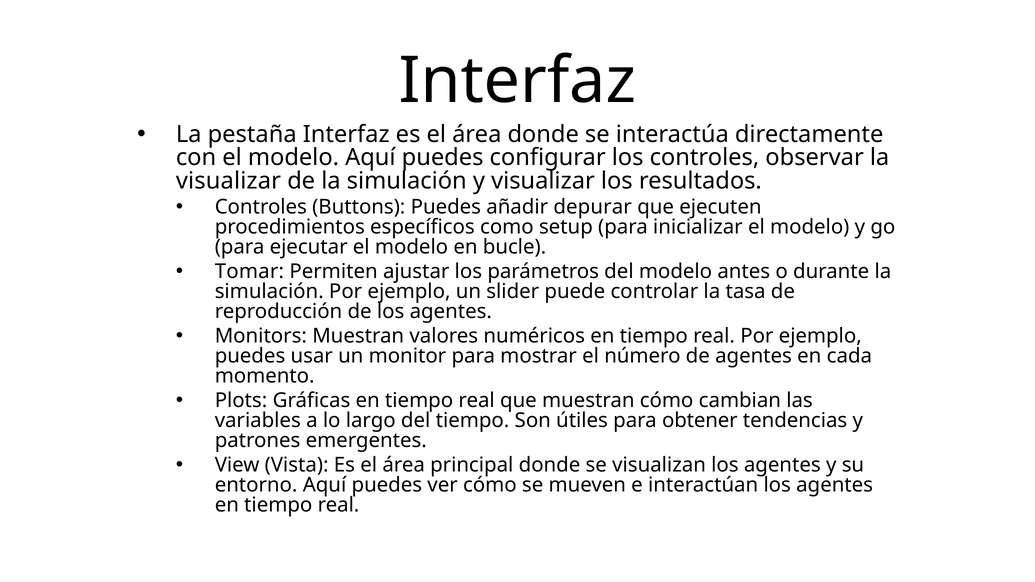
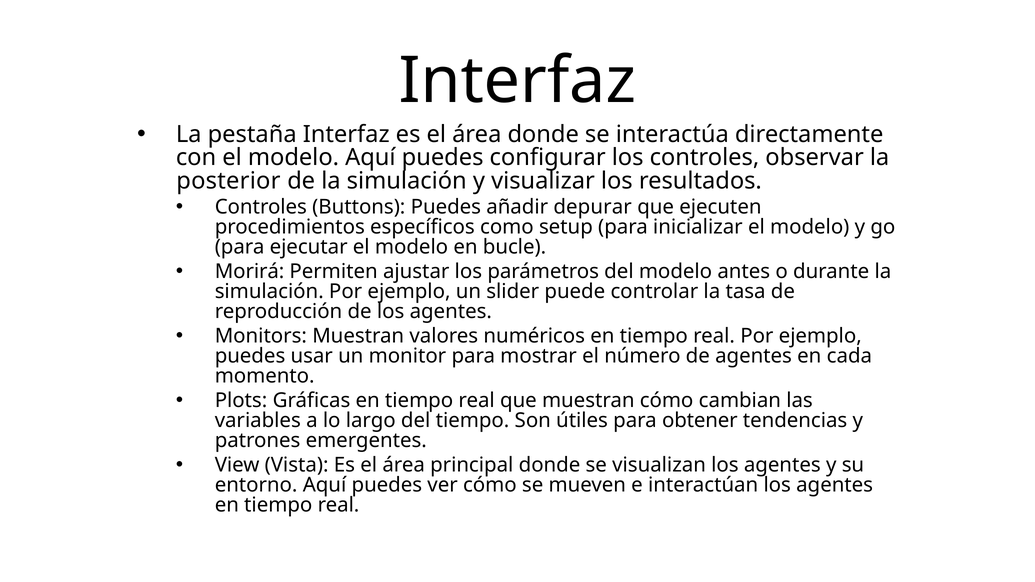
visualizar: visualizar -> posterior (228, 181)
Tomar: Tomar -> Morirá (250, 272)
